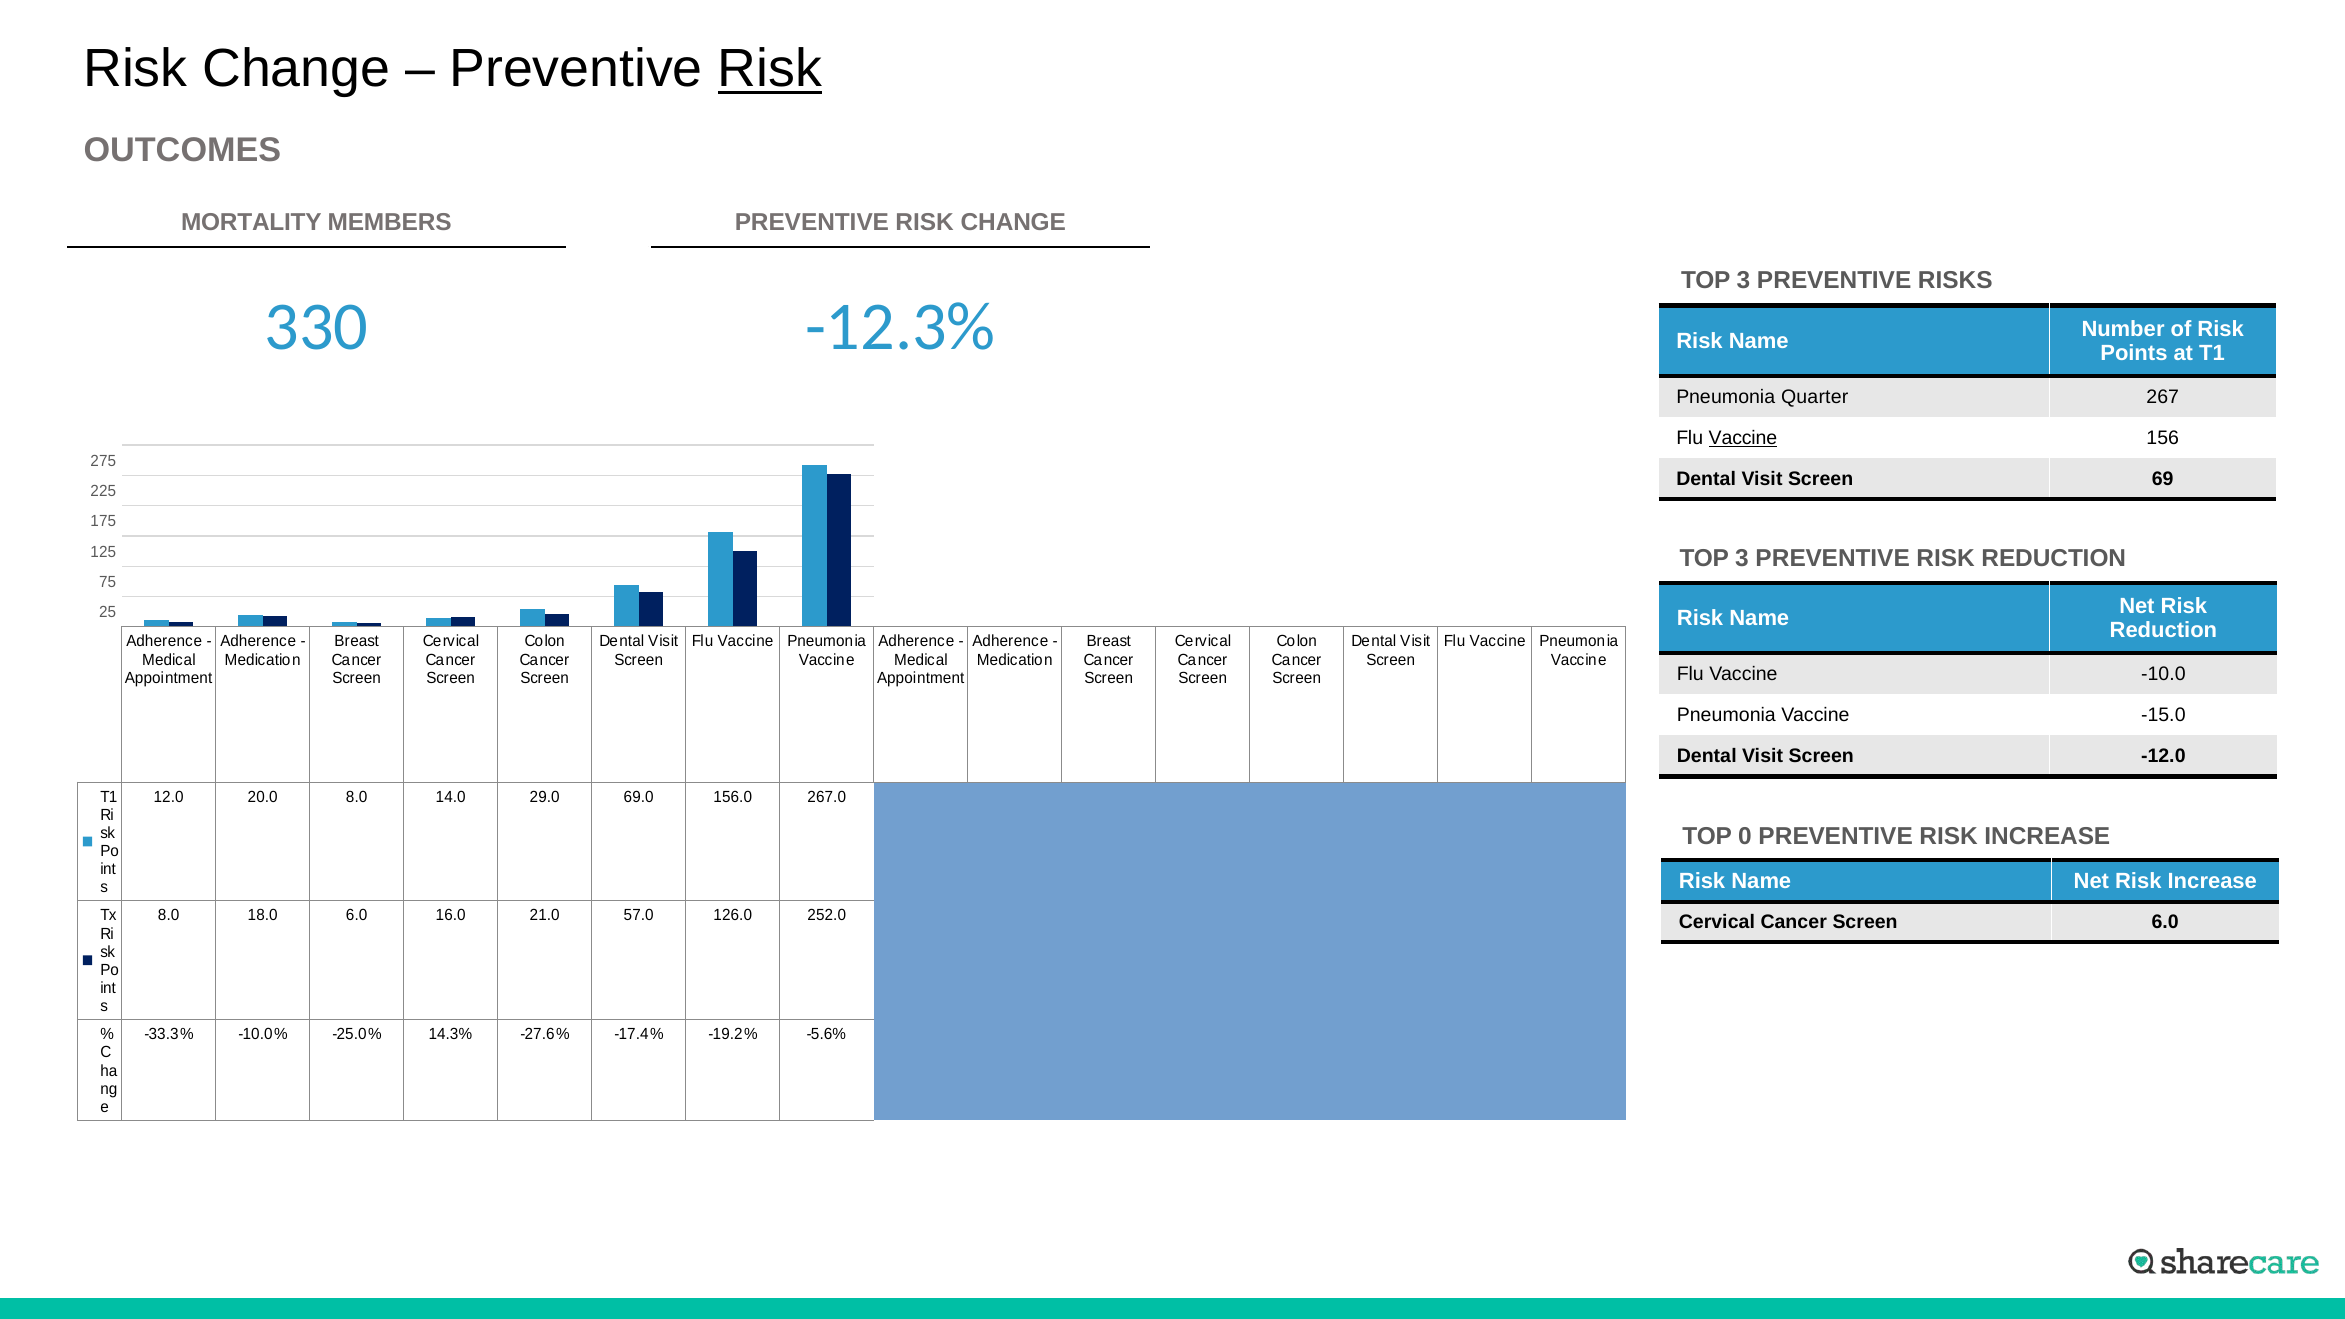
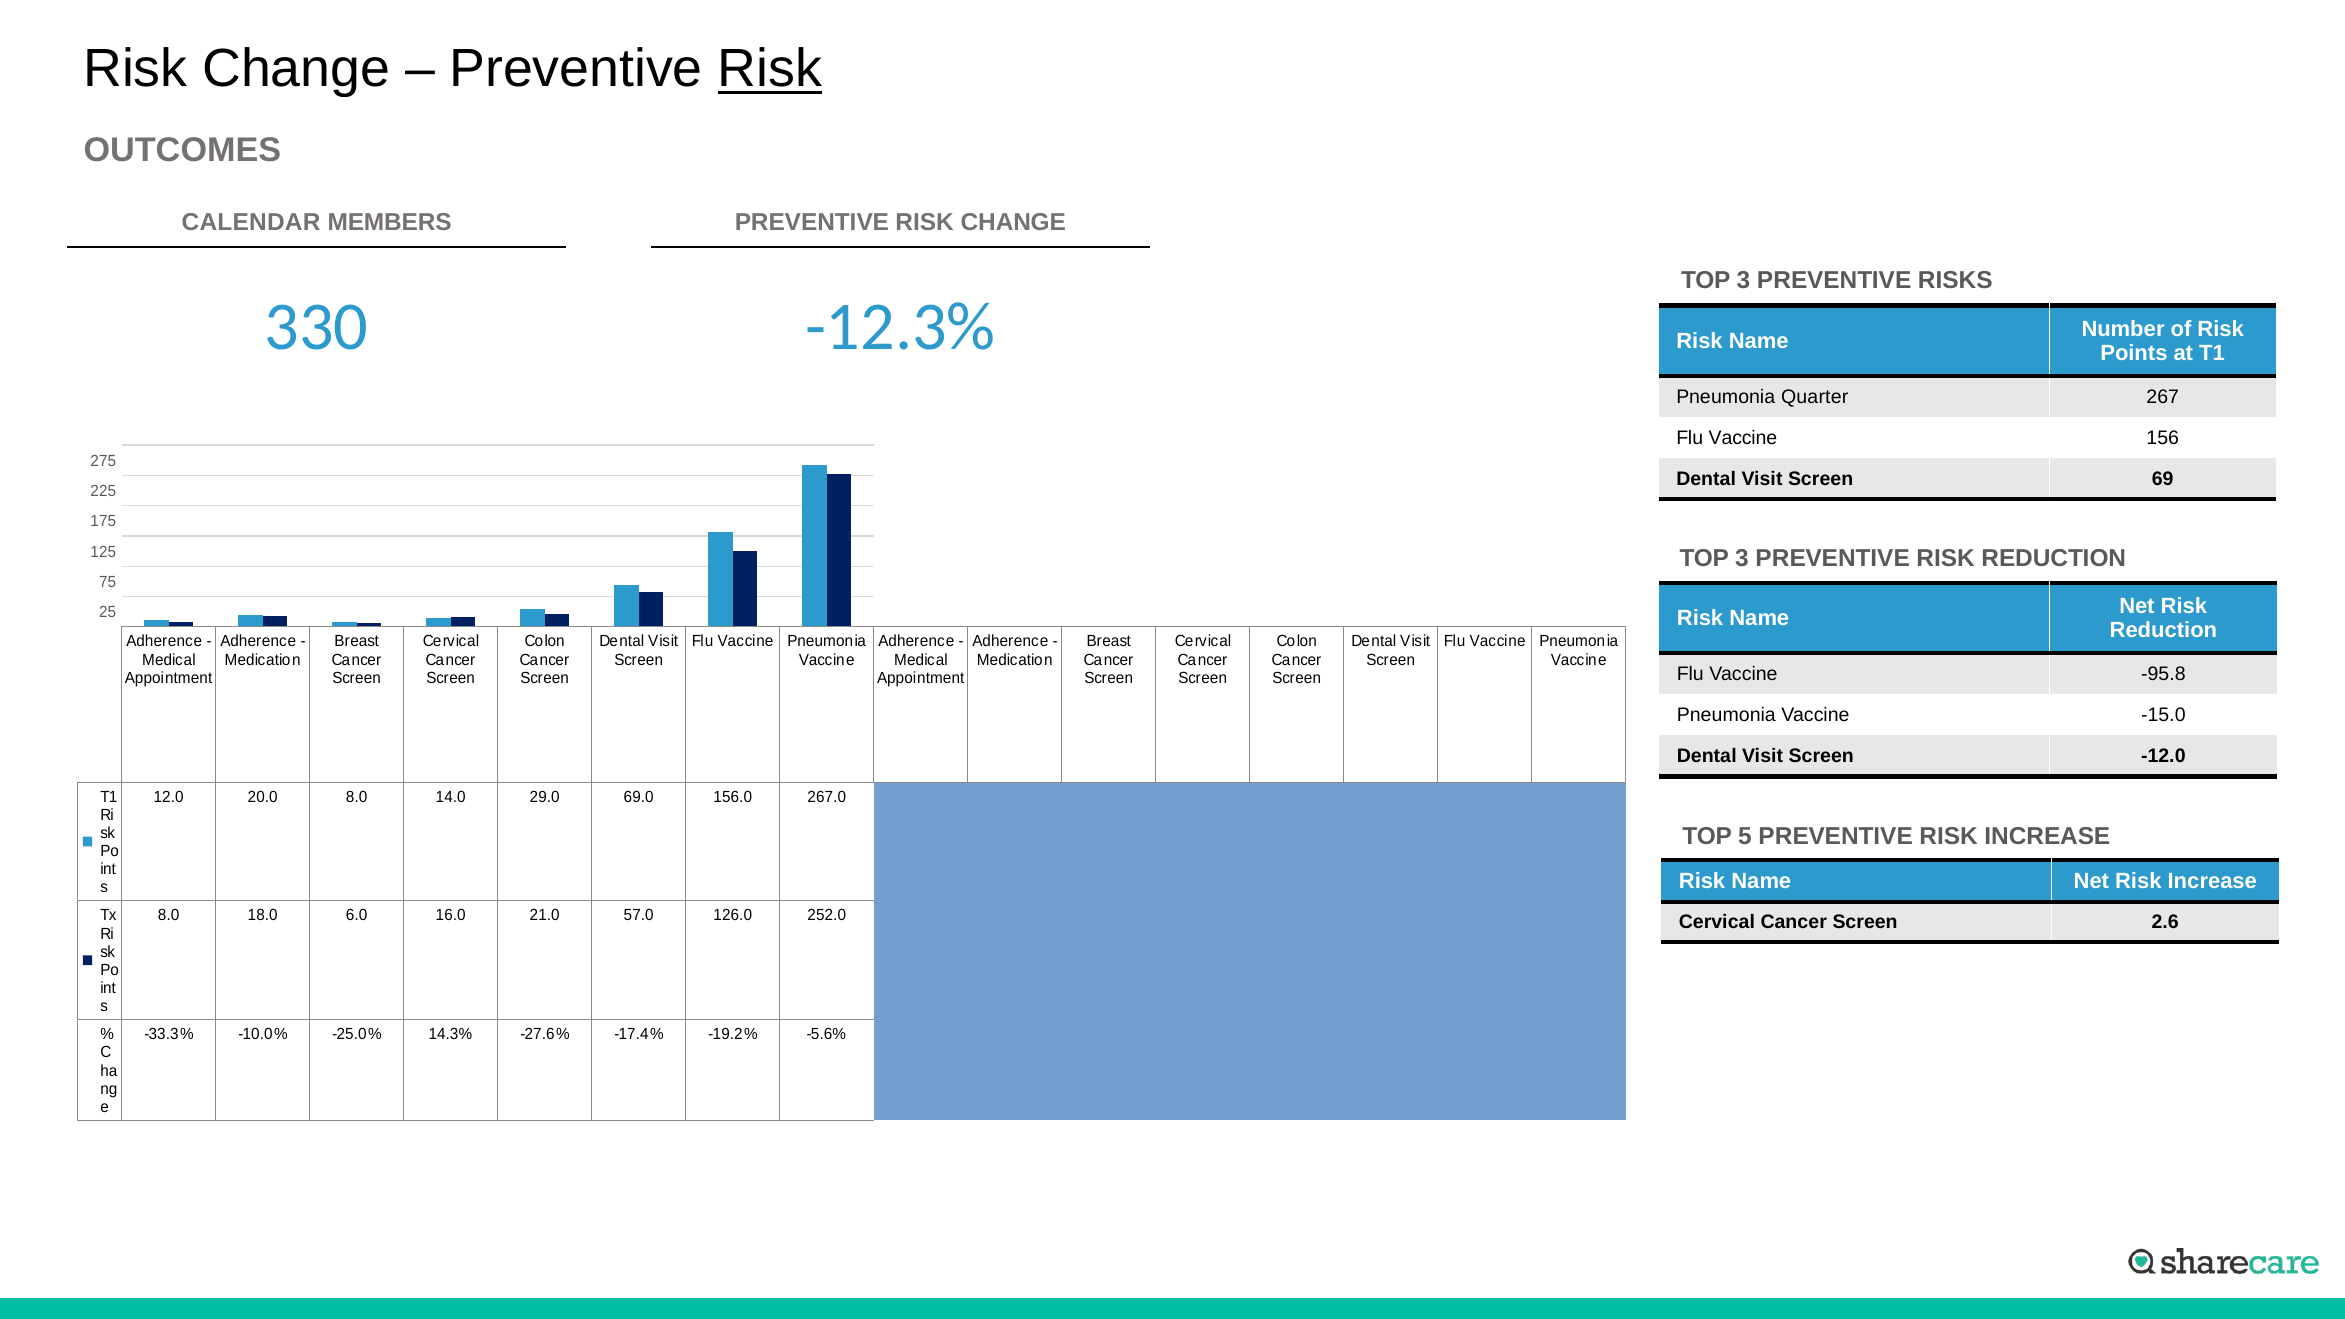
MORTALITY: MORTALITY -> CALENDAR (251, 223)
Vaccine underline: present -> none (1743, 438)
-10.0: -10.0 -> -95.8 (2163, 674)
0: 0 -> 5 (1745, 836)
Screen 6.0: 6.0 -> 2.6 (2165, 922)
